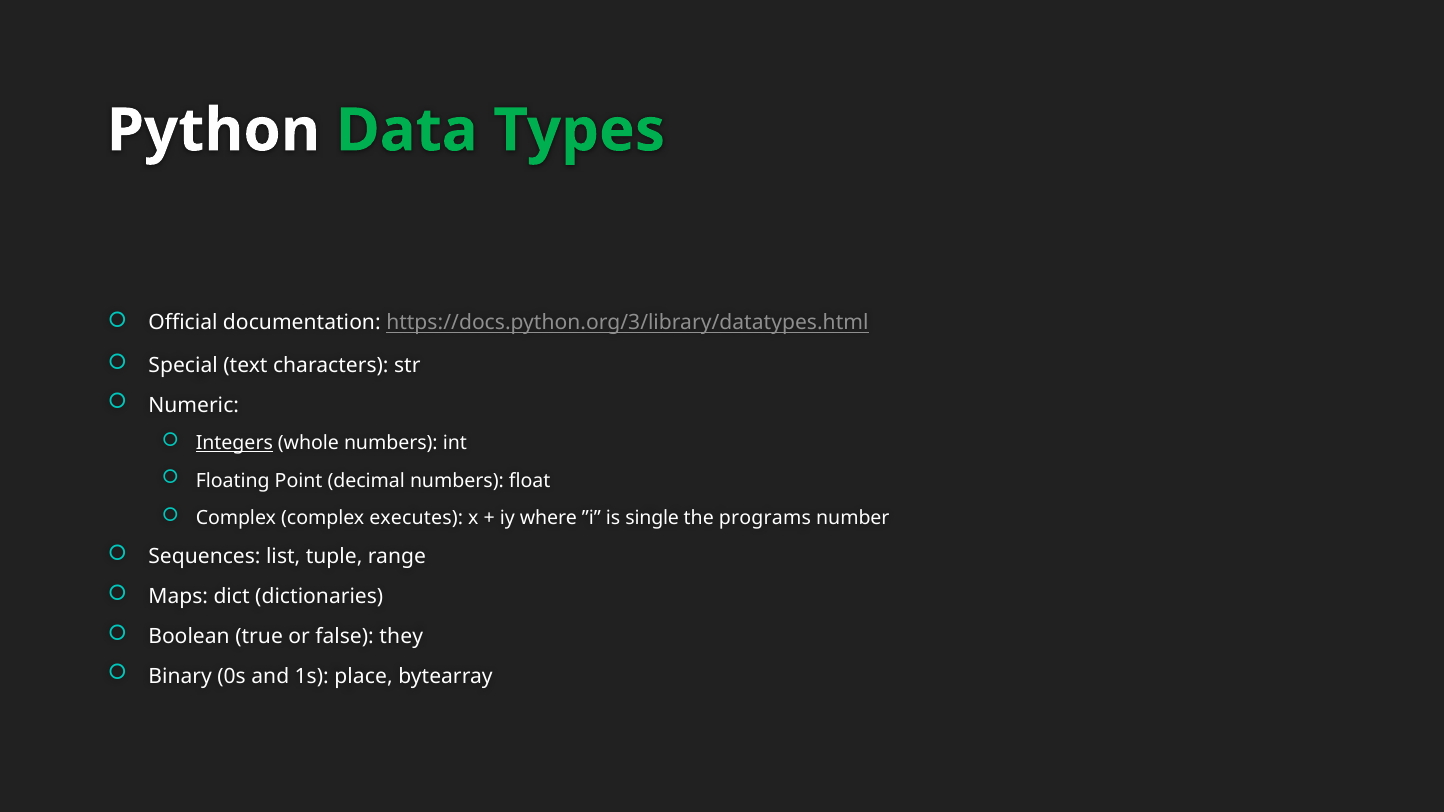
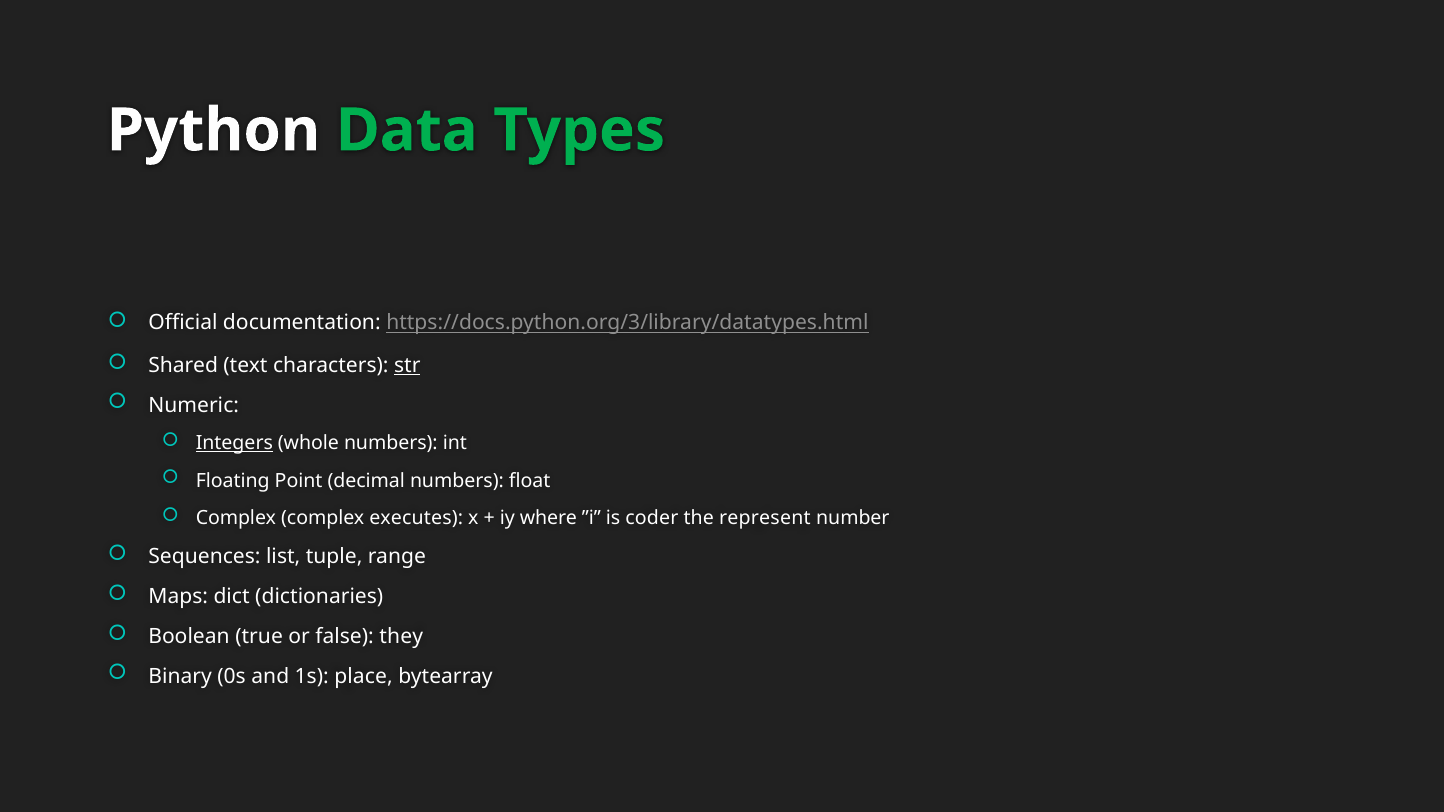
Special: Special -> Shared (183, 366)
str underline: none -> present (407, 366)
single: single -> coder (652, 518)
programs: programs -> represent (765, 518)
